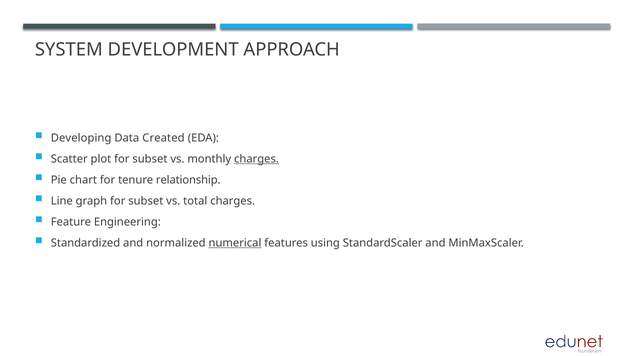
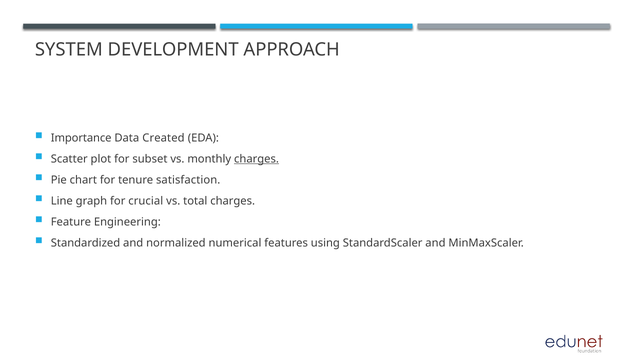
Developing: Developing -> Importance (81, 138)
relationship: relationship -> satisfaction (188, 180)
graph for subset: subset -> crucial (146, 201)
numerical underline: present -> none (235, 243)
